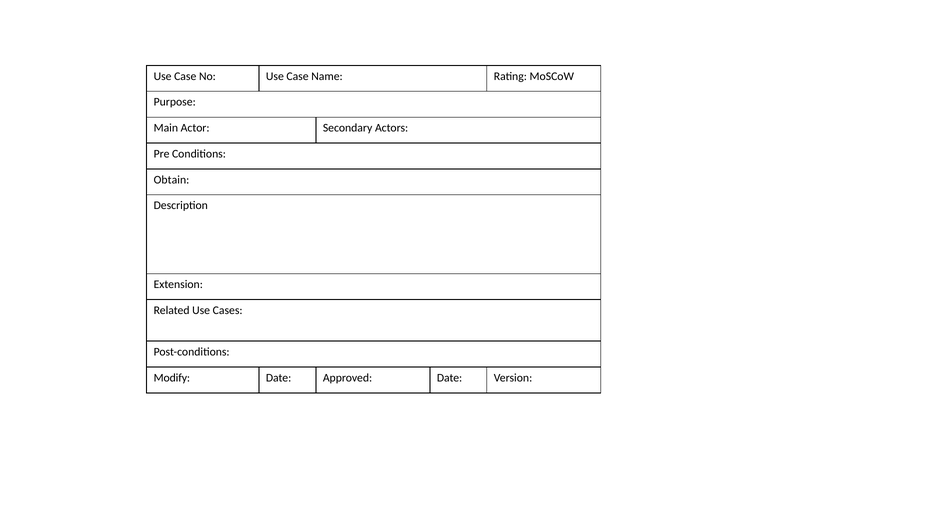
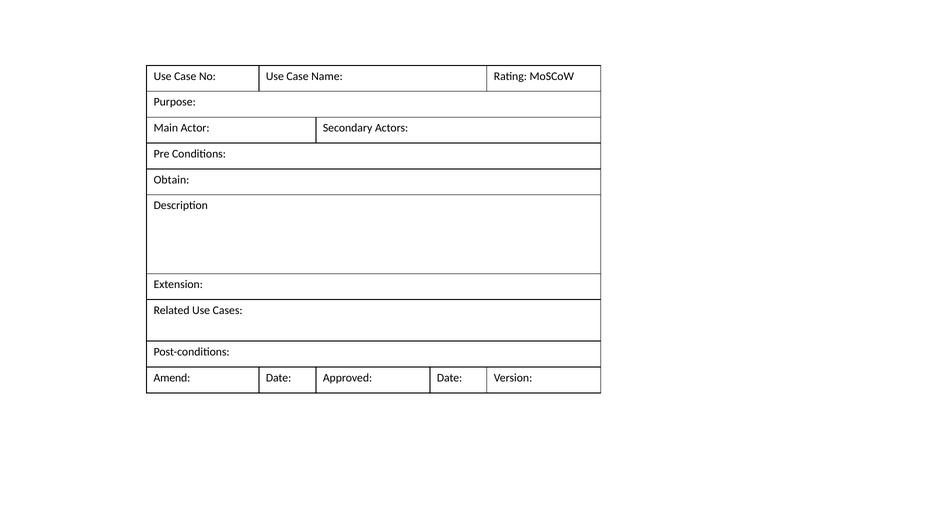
Modify: Modify -> Amend (172, 378)
